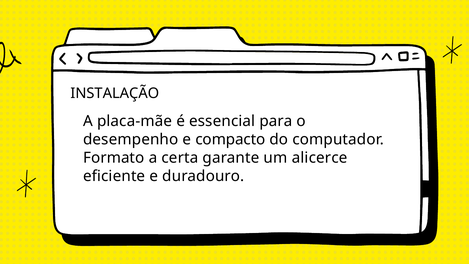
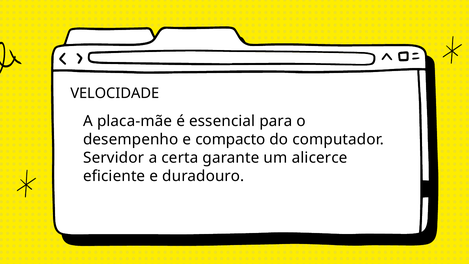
INSTALAÇÃO: INSTALAÇÃO -> VELOCIDADE (115, 93)
Formato: Formato -> Servidor (114, 158)
